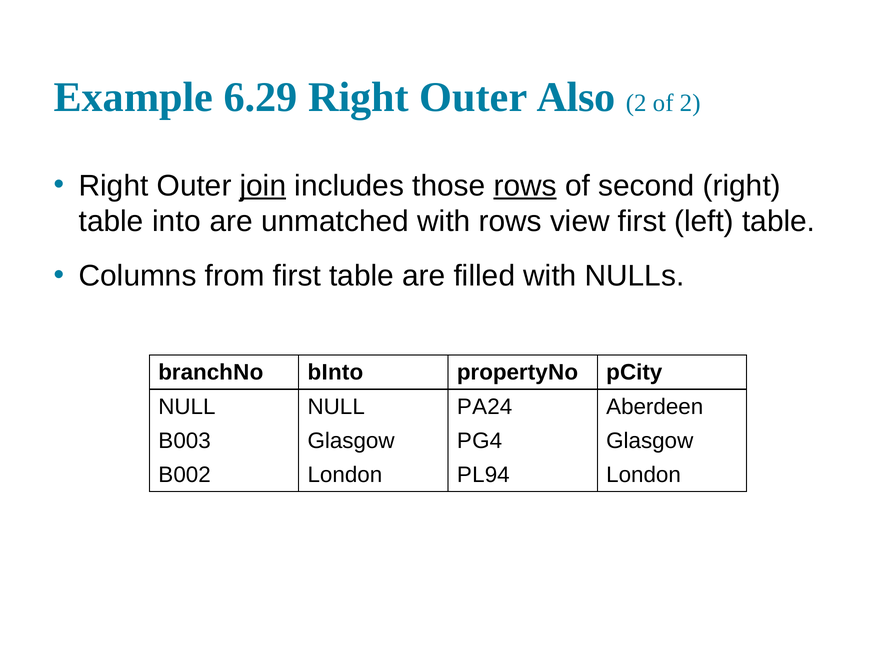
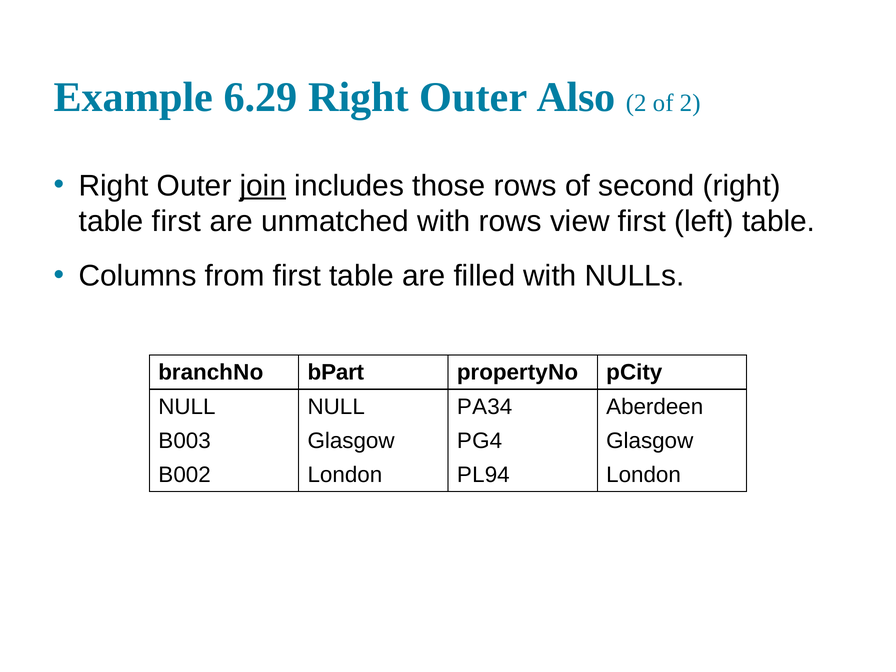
rows underline: present -> none (525, 186)
table into: into -> first (177, 222)
b Into: Into -> Part (343, 373)
24: 24 -> 34 (500, 407)
